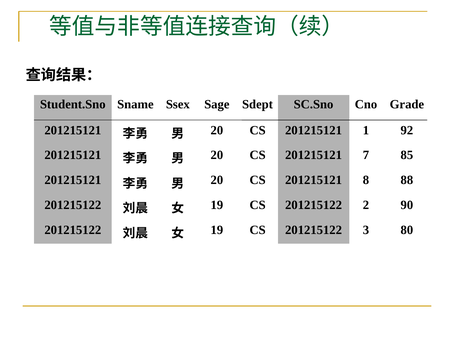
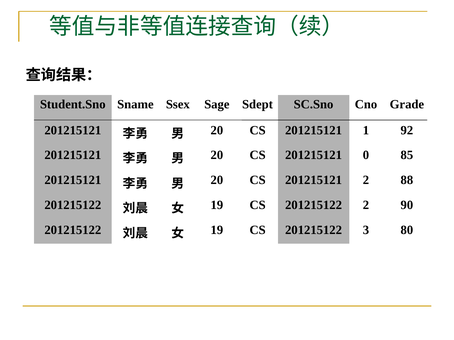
7: 7 -> 0 (366, 155)
201215121 8: 8 -> 2 (366, 180)
